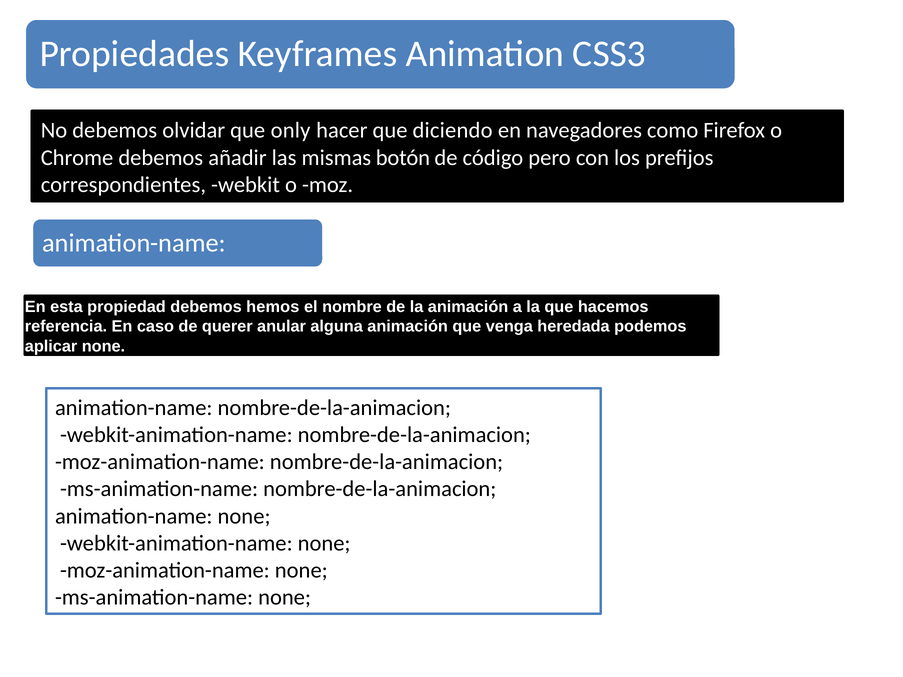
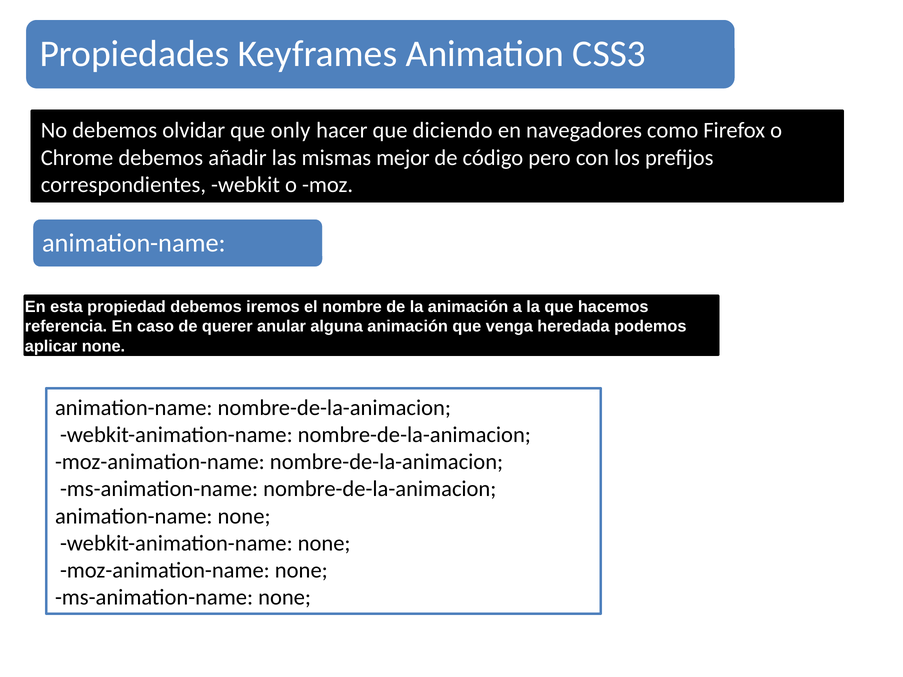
botón: botón -> mejor (403, 158)
hemos: hemos -> iremos (273, 307)
